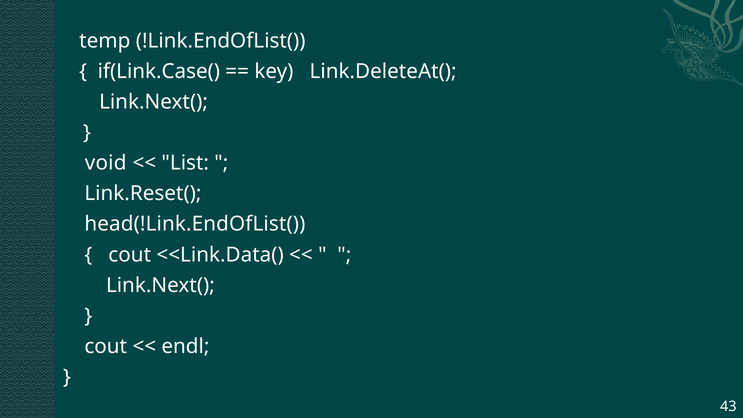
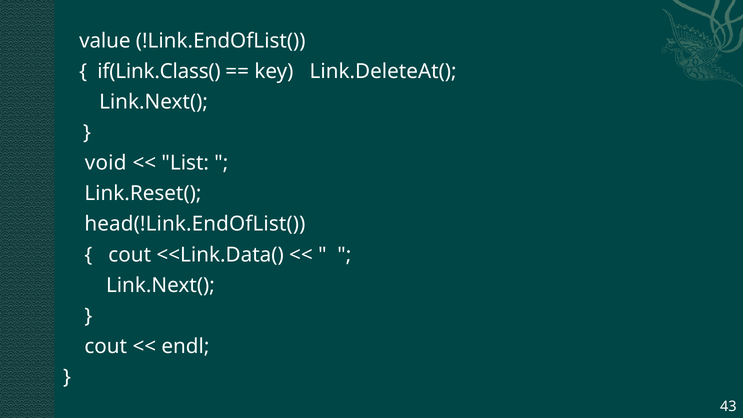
temp: temp -> value (105, 41)
if(Link.Case(: if(Link.Case( -> if(Link.Class( (159, 71)
